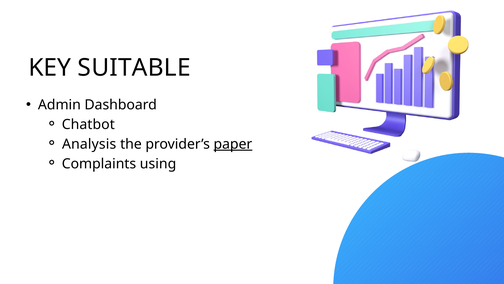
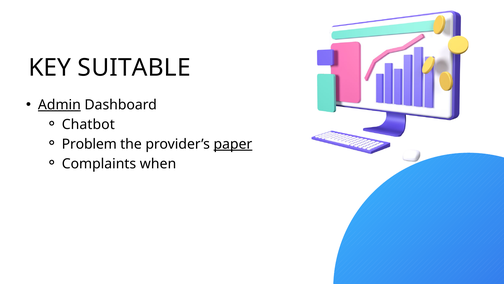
Admin underline: none -> present (59, 105)
Analysis: Analysis -> Problem (89, 144)
using: using -> when (158, 163)
